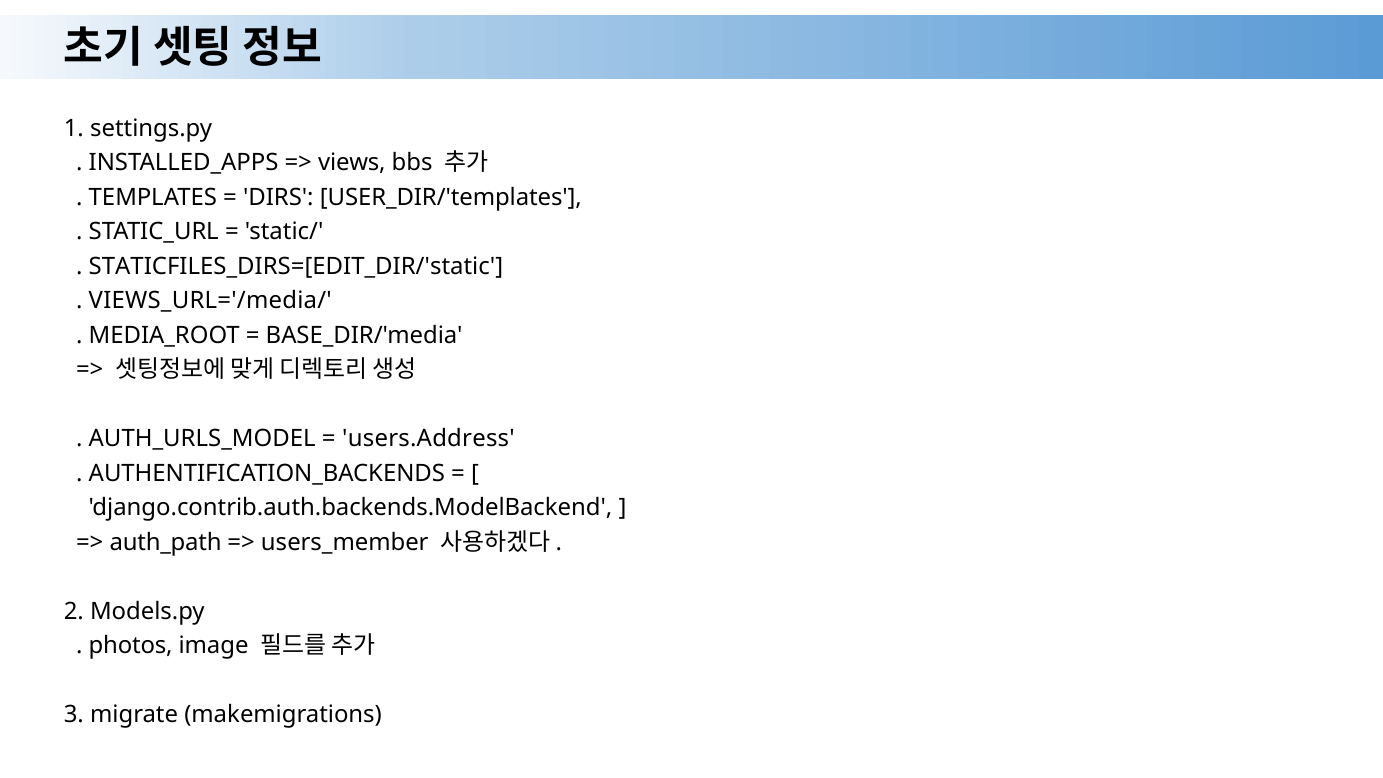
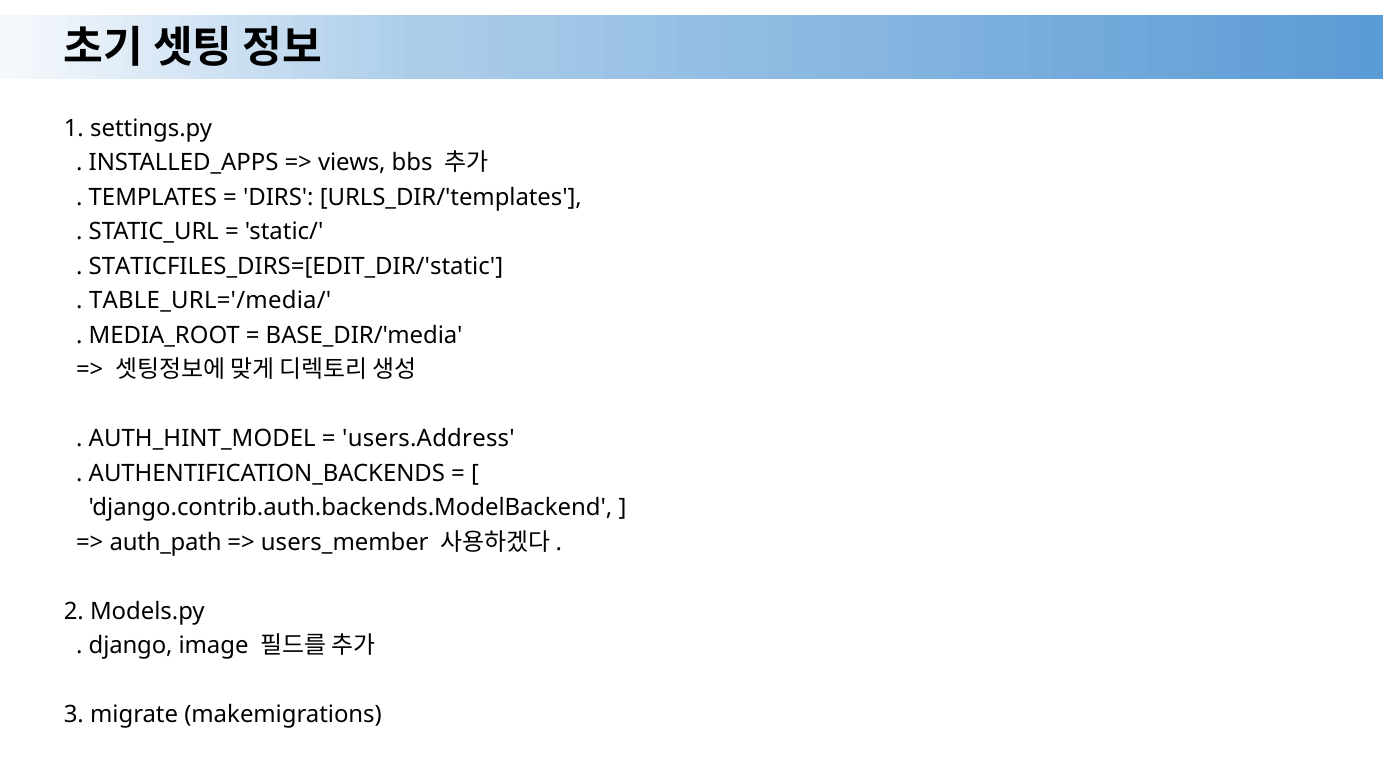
USER_DIR/'templates: USER_DIR/'templates -> URLS_DIR/'templates (451, 197)
VIEWS_URL='/media/: VIEWS_URL='/media/ -> TABLE_URL='/media/ (210, 301)
AUTH_URLS_MODEL: AUTH_URLS_MODEL -> AUTH_HINT_MODEL (202, 439)
photos: photos -> django (131, 646)
